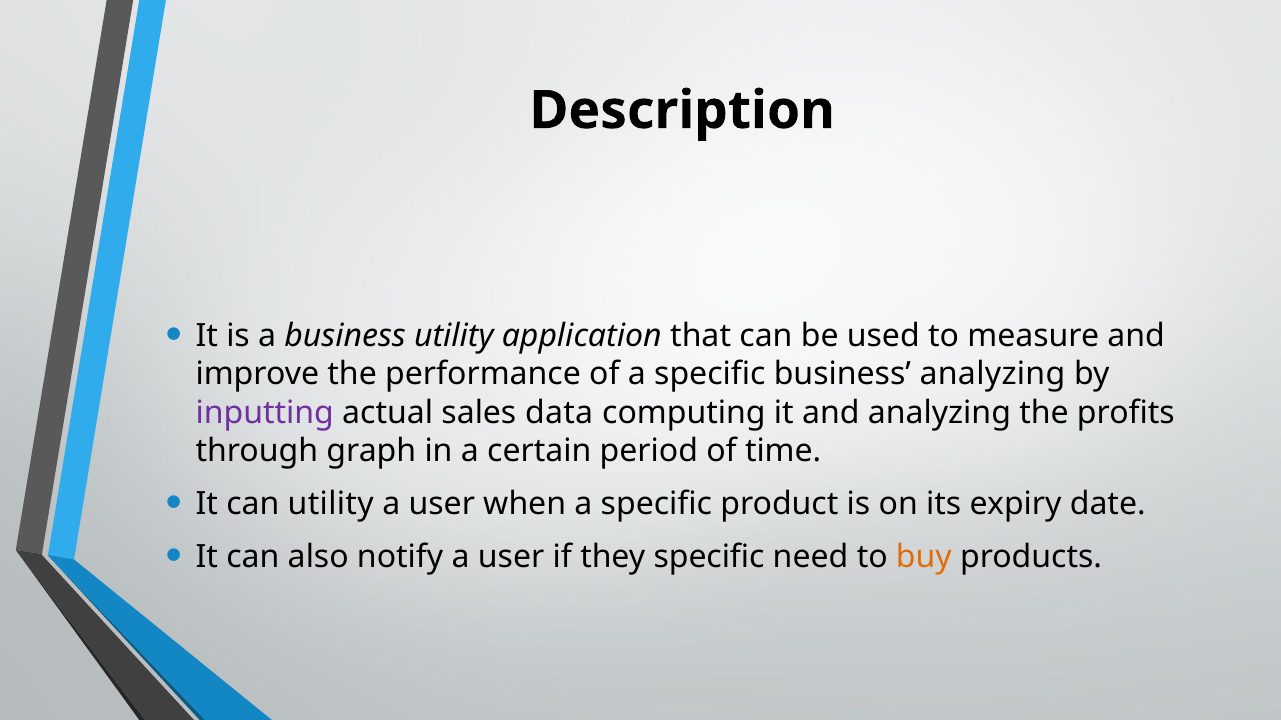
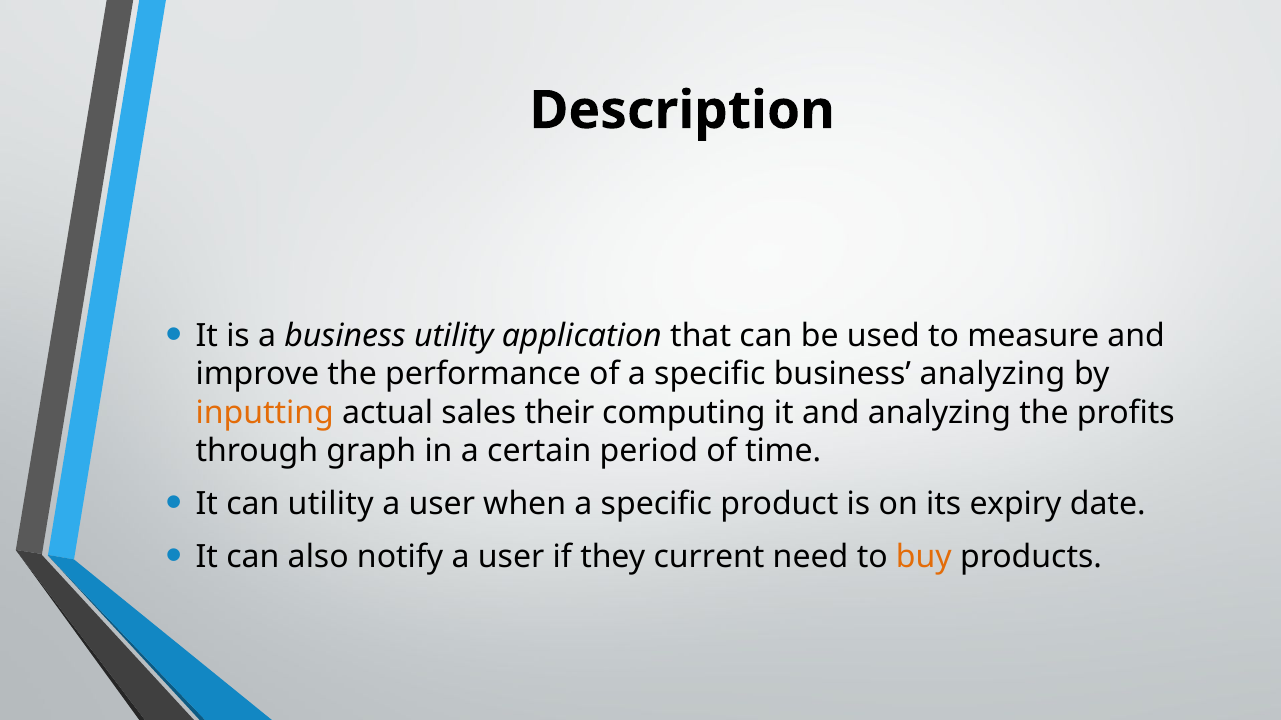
inputting colour: purple -> orange (265, 413)
data: data -> their (559, 413)
they specific: specific -> current (709, 557)
